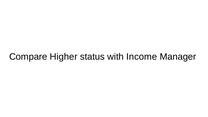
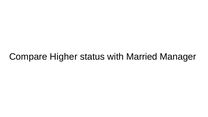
Income: Income -> Married (142, 57)
